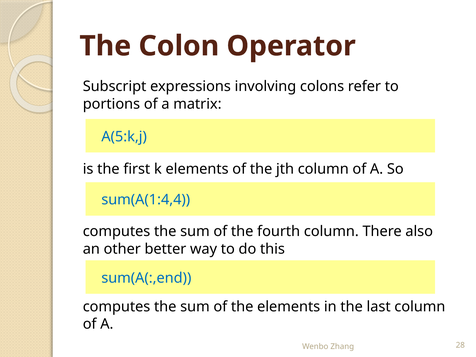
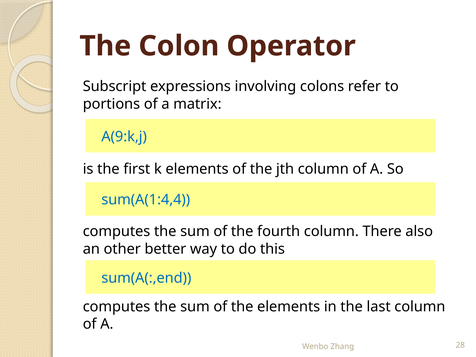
A(5:k,j: A(5:k,j -> A(9:k,j (124, 137)
